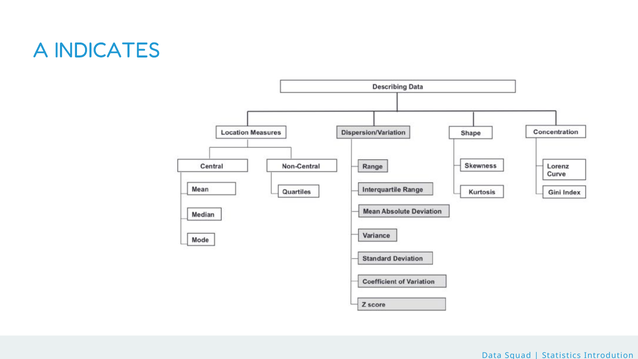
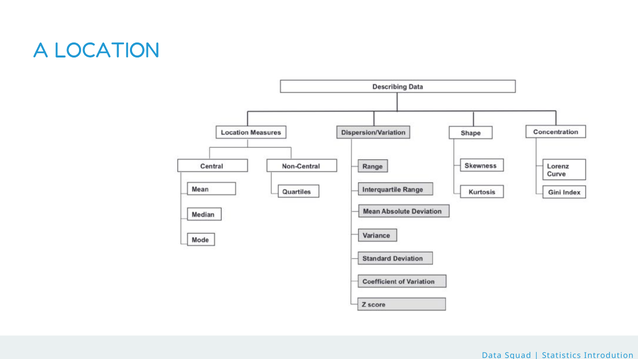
INDICATES: INDICATES -> LOCATION (107, 50)
